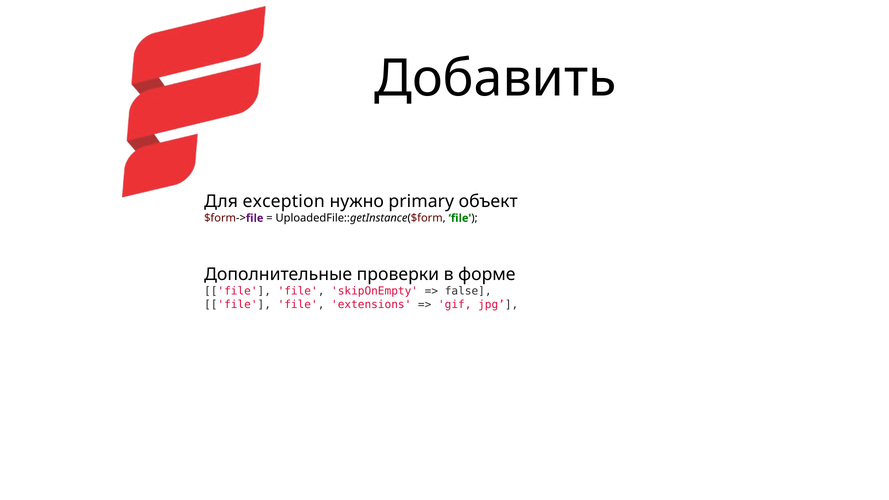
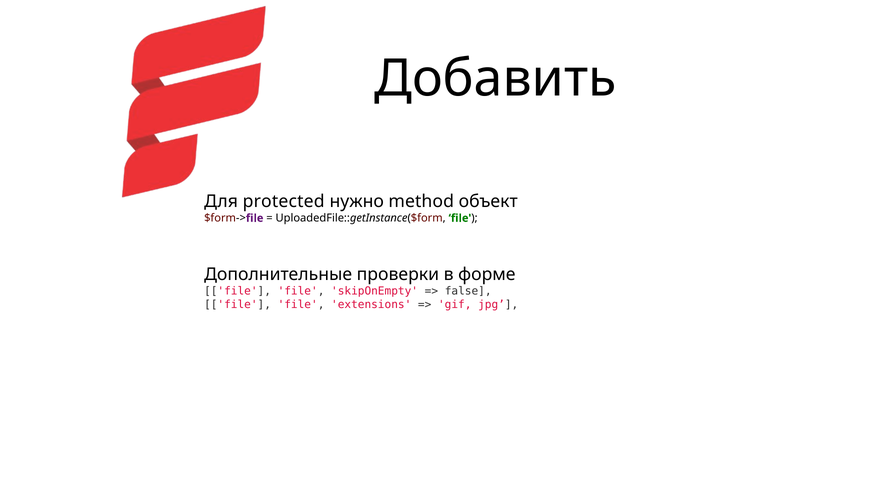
exception: exception -> protected (284, 201)
primary: primary -> method (421, 201)
